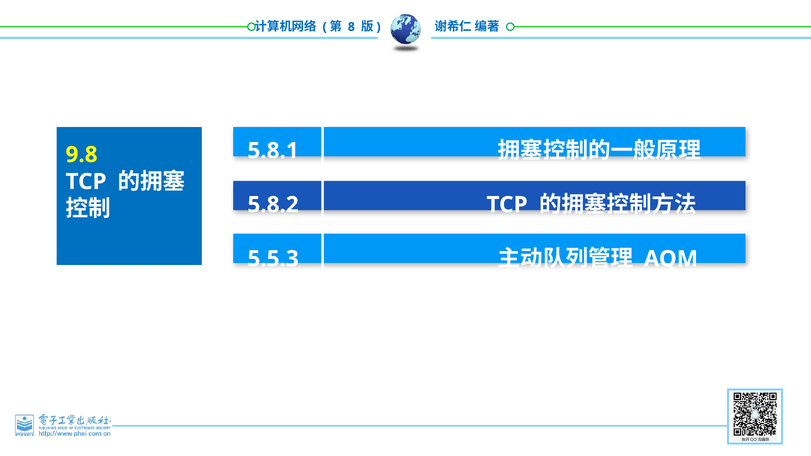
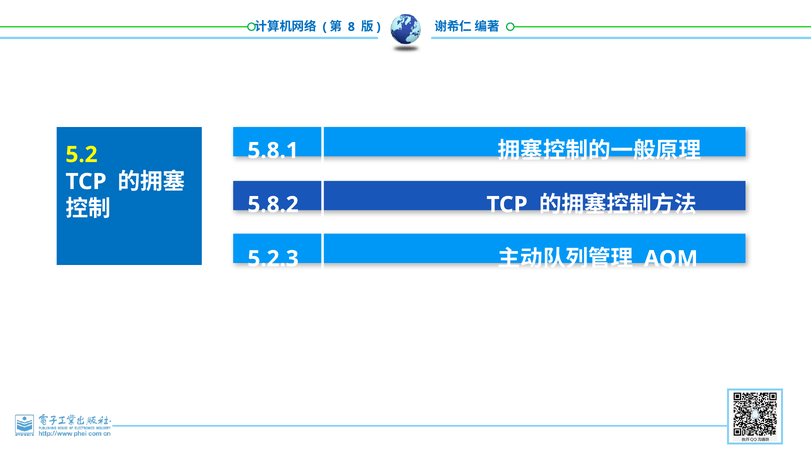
9.8: 9.8 -> 5.2 (82, 155)
5.5.3: 5.5.3 -> 5.2.3 (273, 259)
